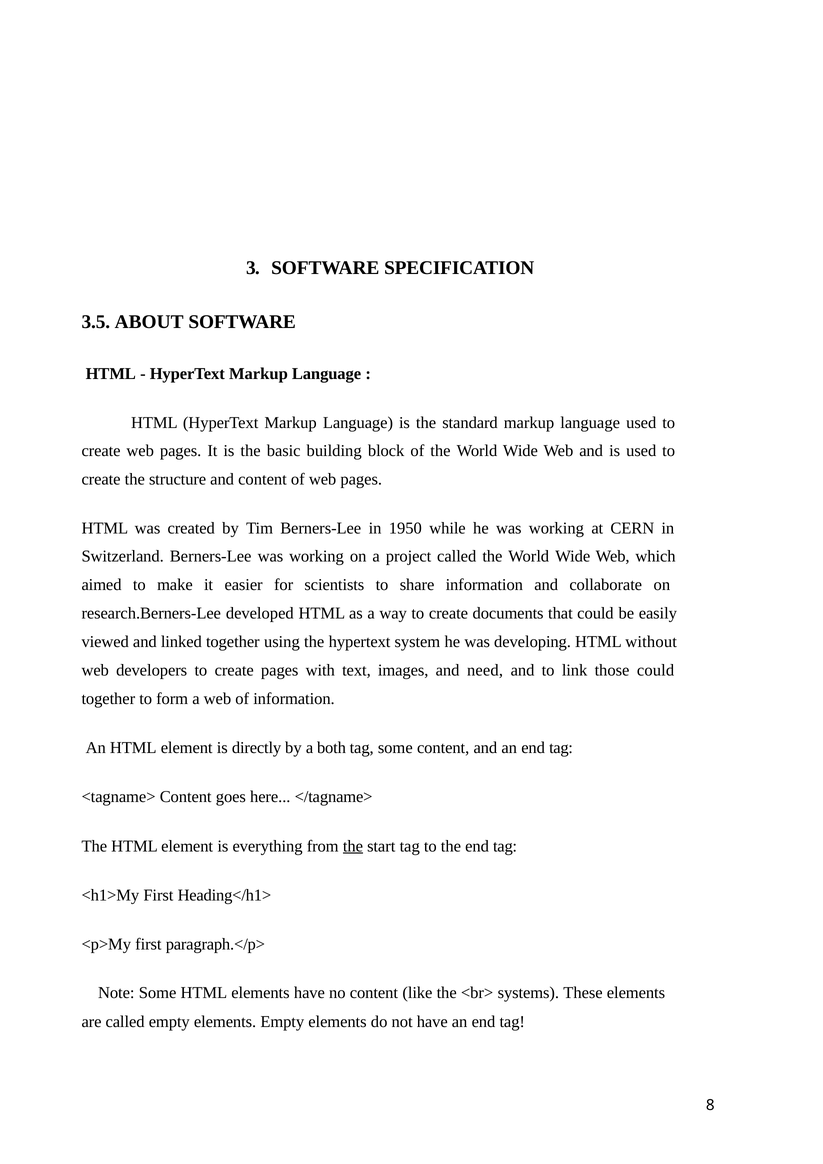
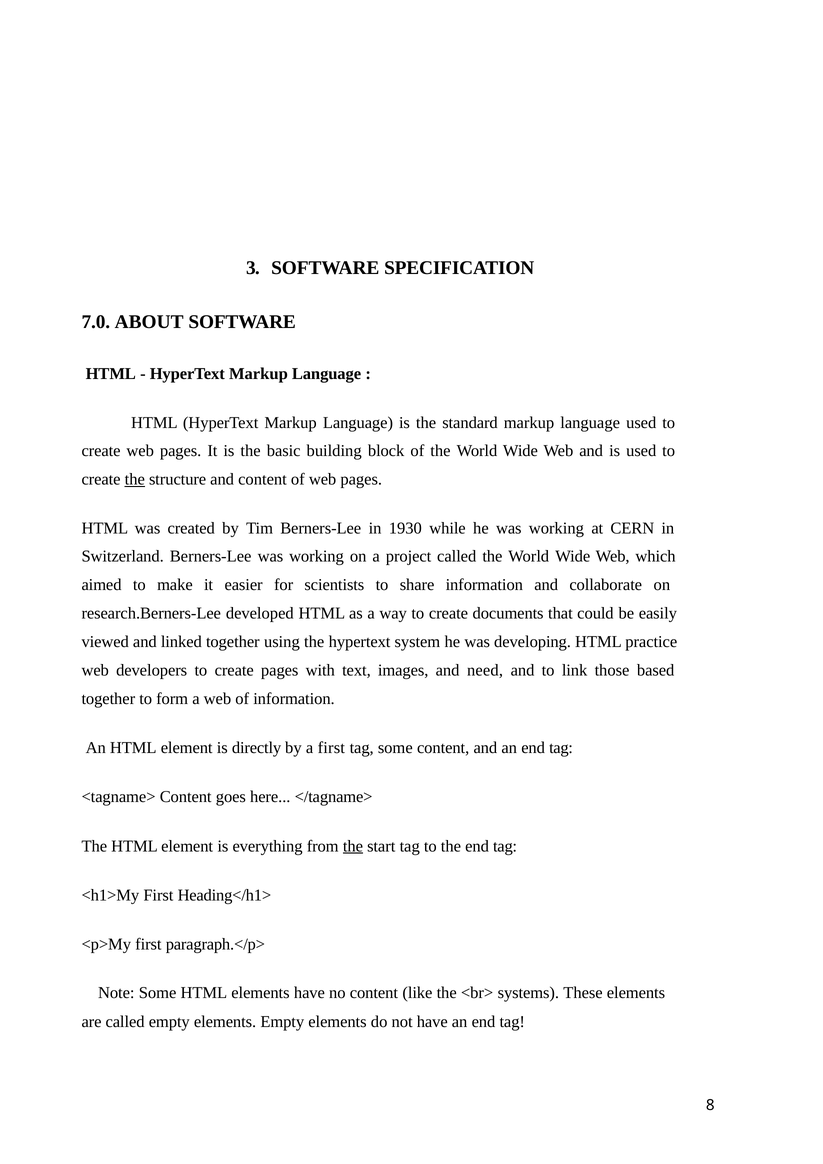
3.5: 3.5 -> 7.0 (96, 322)
the underline: none -> present (135, 479)
1950: 1950 -> 1930 (405, 528)
without: without -> practice (651, 641)
those could: could -> based (656, 670)
a both: both -> first (331, 747)
